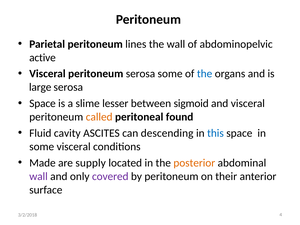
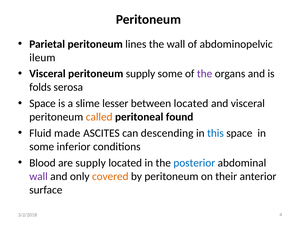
active: active -> ileum (42, 58)
peritoneum serosa: serosa -> supply (141, 74)
the colour: blue -> purple (205, 74)
large: large -> folds (40, 87)
between sigmoid: sigmoid -> located (191, 103)
cavity: cavity -> made (67, 133)
some visceral: visceral -> inferior (74, 147)
Made: Made -> Blood (42, 163)
posterior colour: orange -> blue (194, 163)
covered colour: purple -> orange (110, 176)
